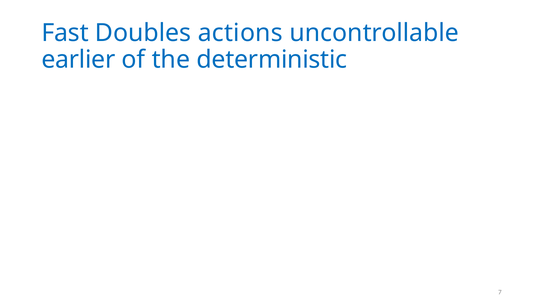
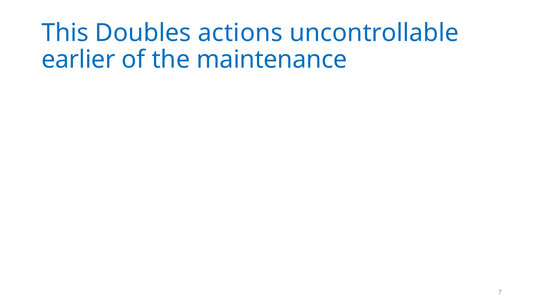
Fast: Fast -> This (65, 33)
deterministic: deterministic -> maintenance (272, 60)
